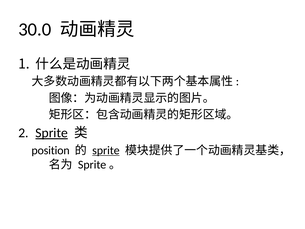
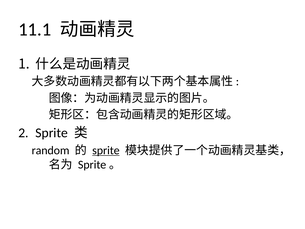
30.0: 30.0 -> 11.1 (35, 30)
Sprite underline: present -> none (52, 133)
position: position -> random (51, 150)
